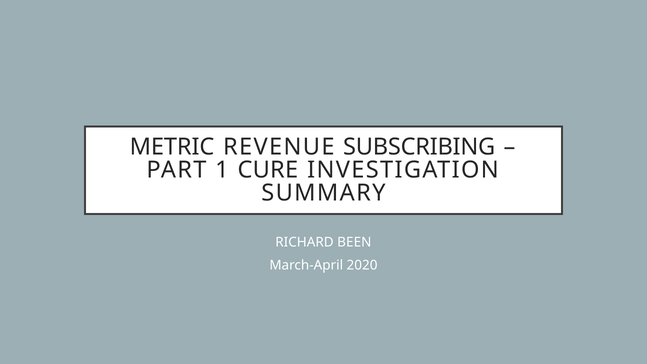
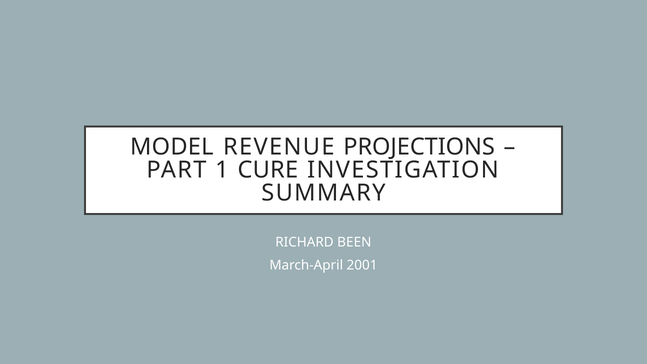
METRIC: METRIC -> MODEL (172, 147)
SUBSCRIBING: SUBSCRIBING -> PROJECTIONS (419, 147)
2020: 2020 -> 2001 (362, 265)
